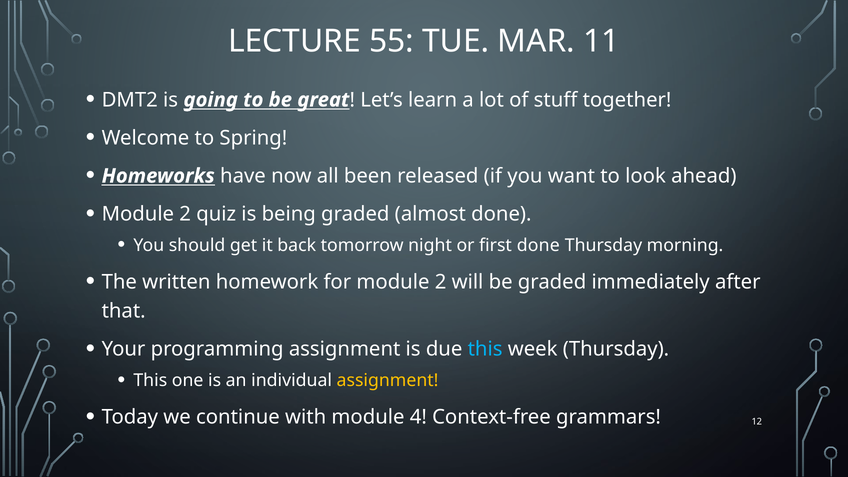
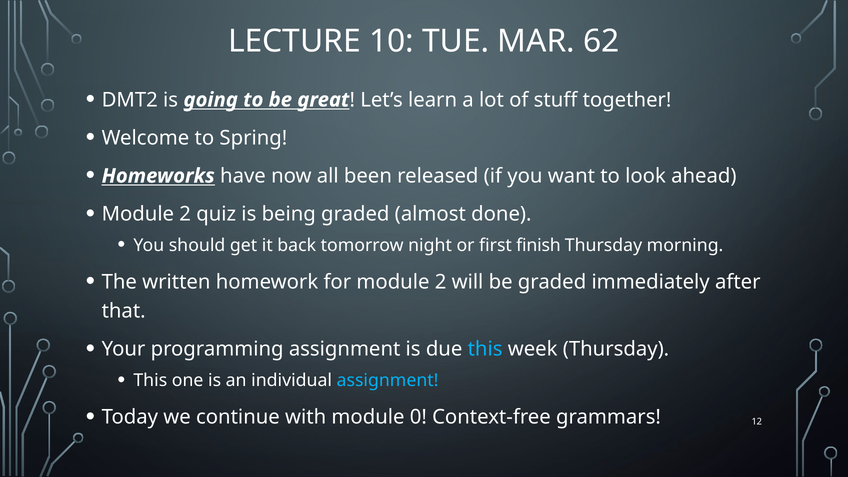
55: 55 -> 10 (391, 41)
11: 11 -> 62 (601, 41)
first done: done -> finish (538, 245)
assignment colour: yellow -> light blue (388, 380)
4: 4 -> 0 (418, 417)
